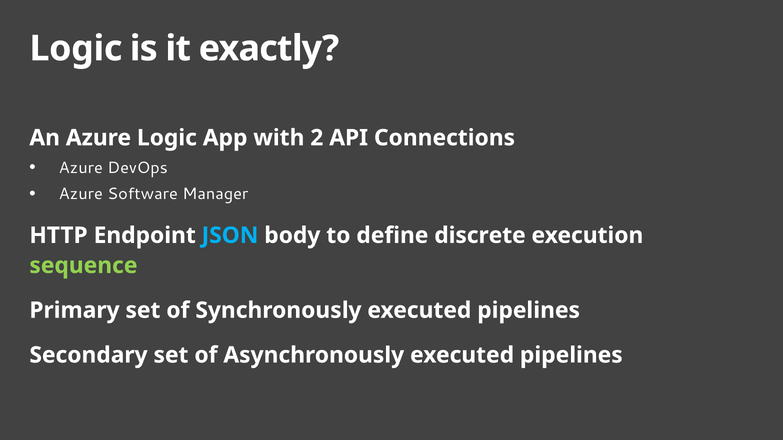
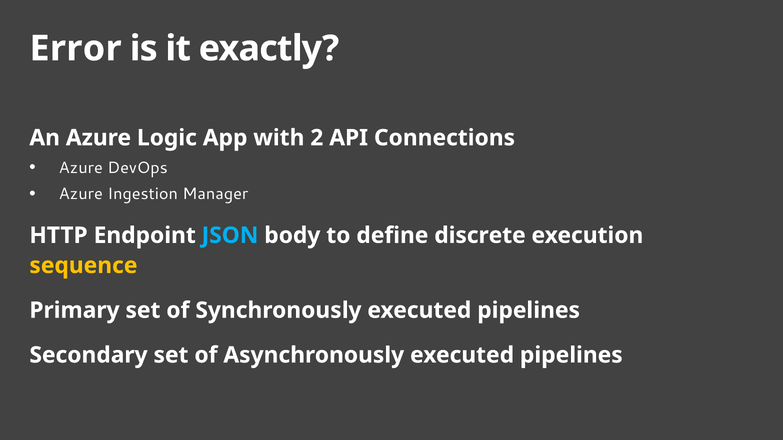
Logic: Logic -> Error (76, 49)
Software: Software -> Ingestion (143, 194)
sequence colour: light green -> yellow (83, 266)
